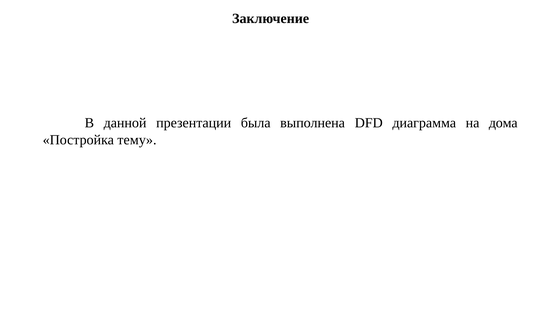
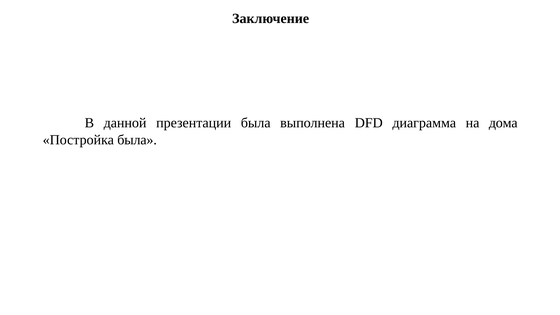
Постройка тему: тему -> была (137, 140)
